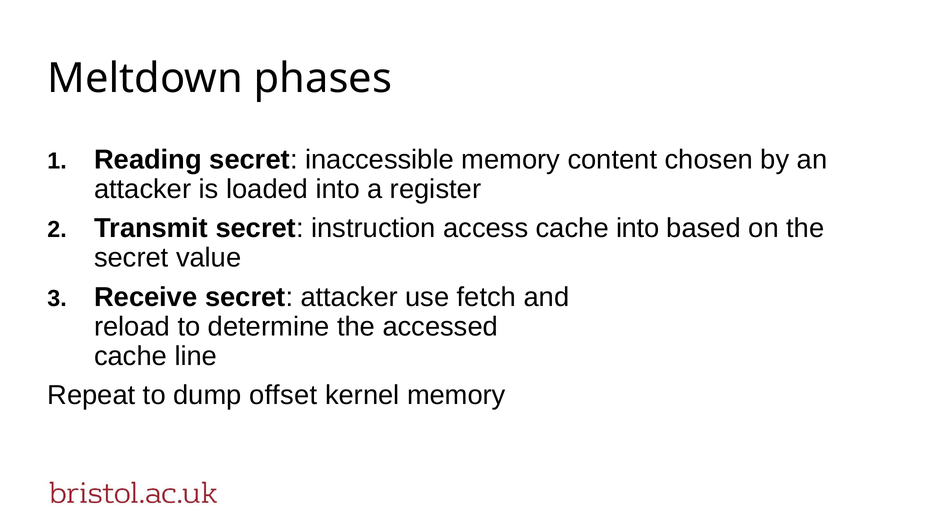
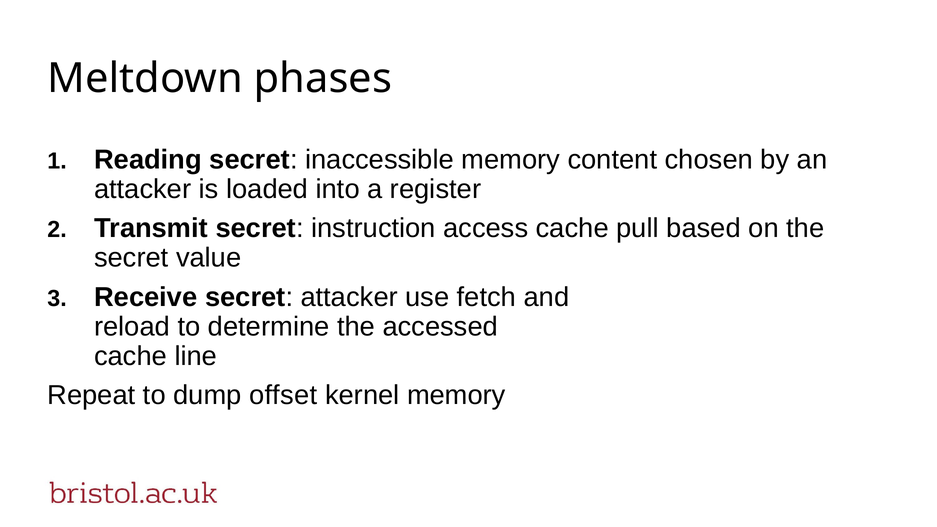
cache into: into -> pull (638, 228)
